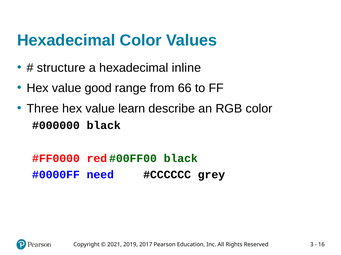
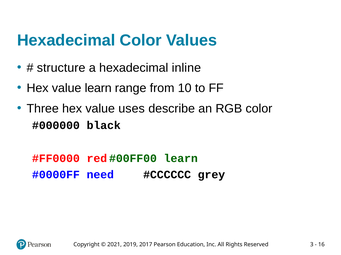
value good: good -> learn (98, 88)
66: 66 -> 10 (185, 88)
learn: learn -> uses (132, 109)
black: black -> learn (181, 159)
